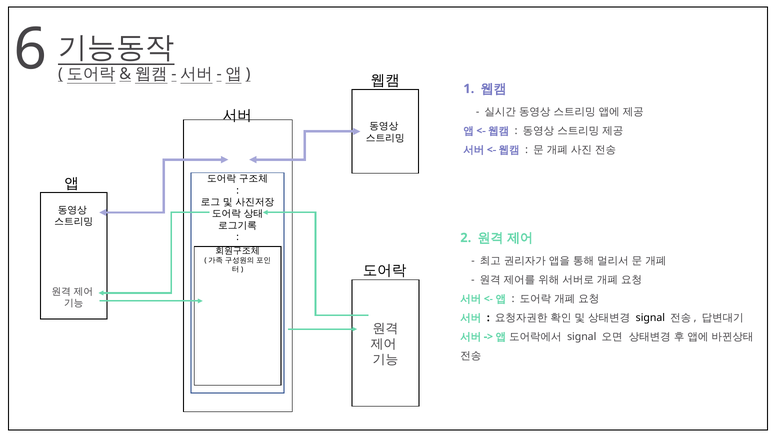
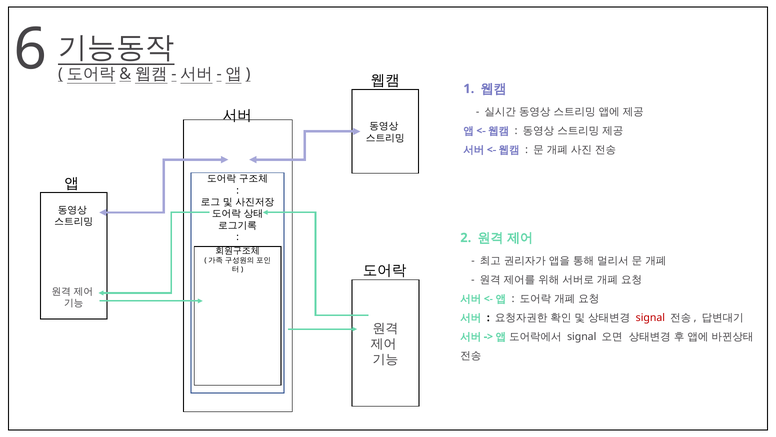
signal colour: black -> red (650, 317)
